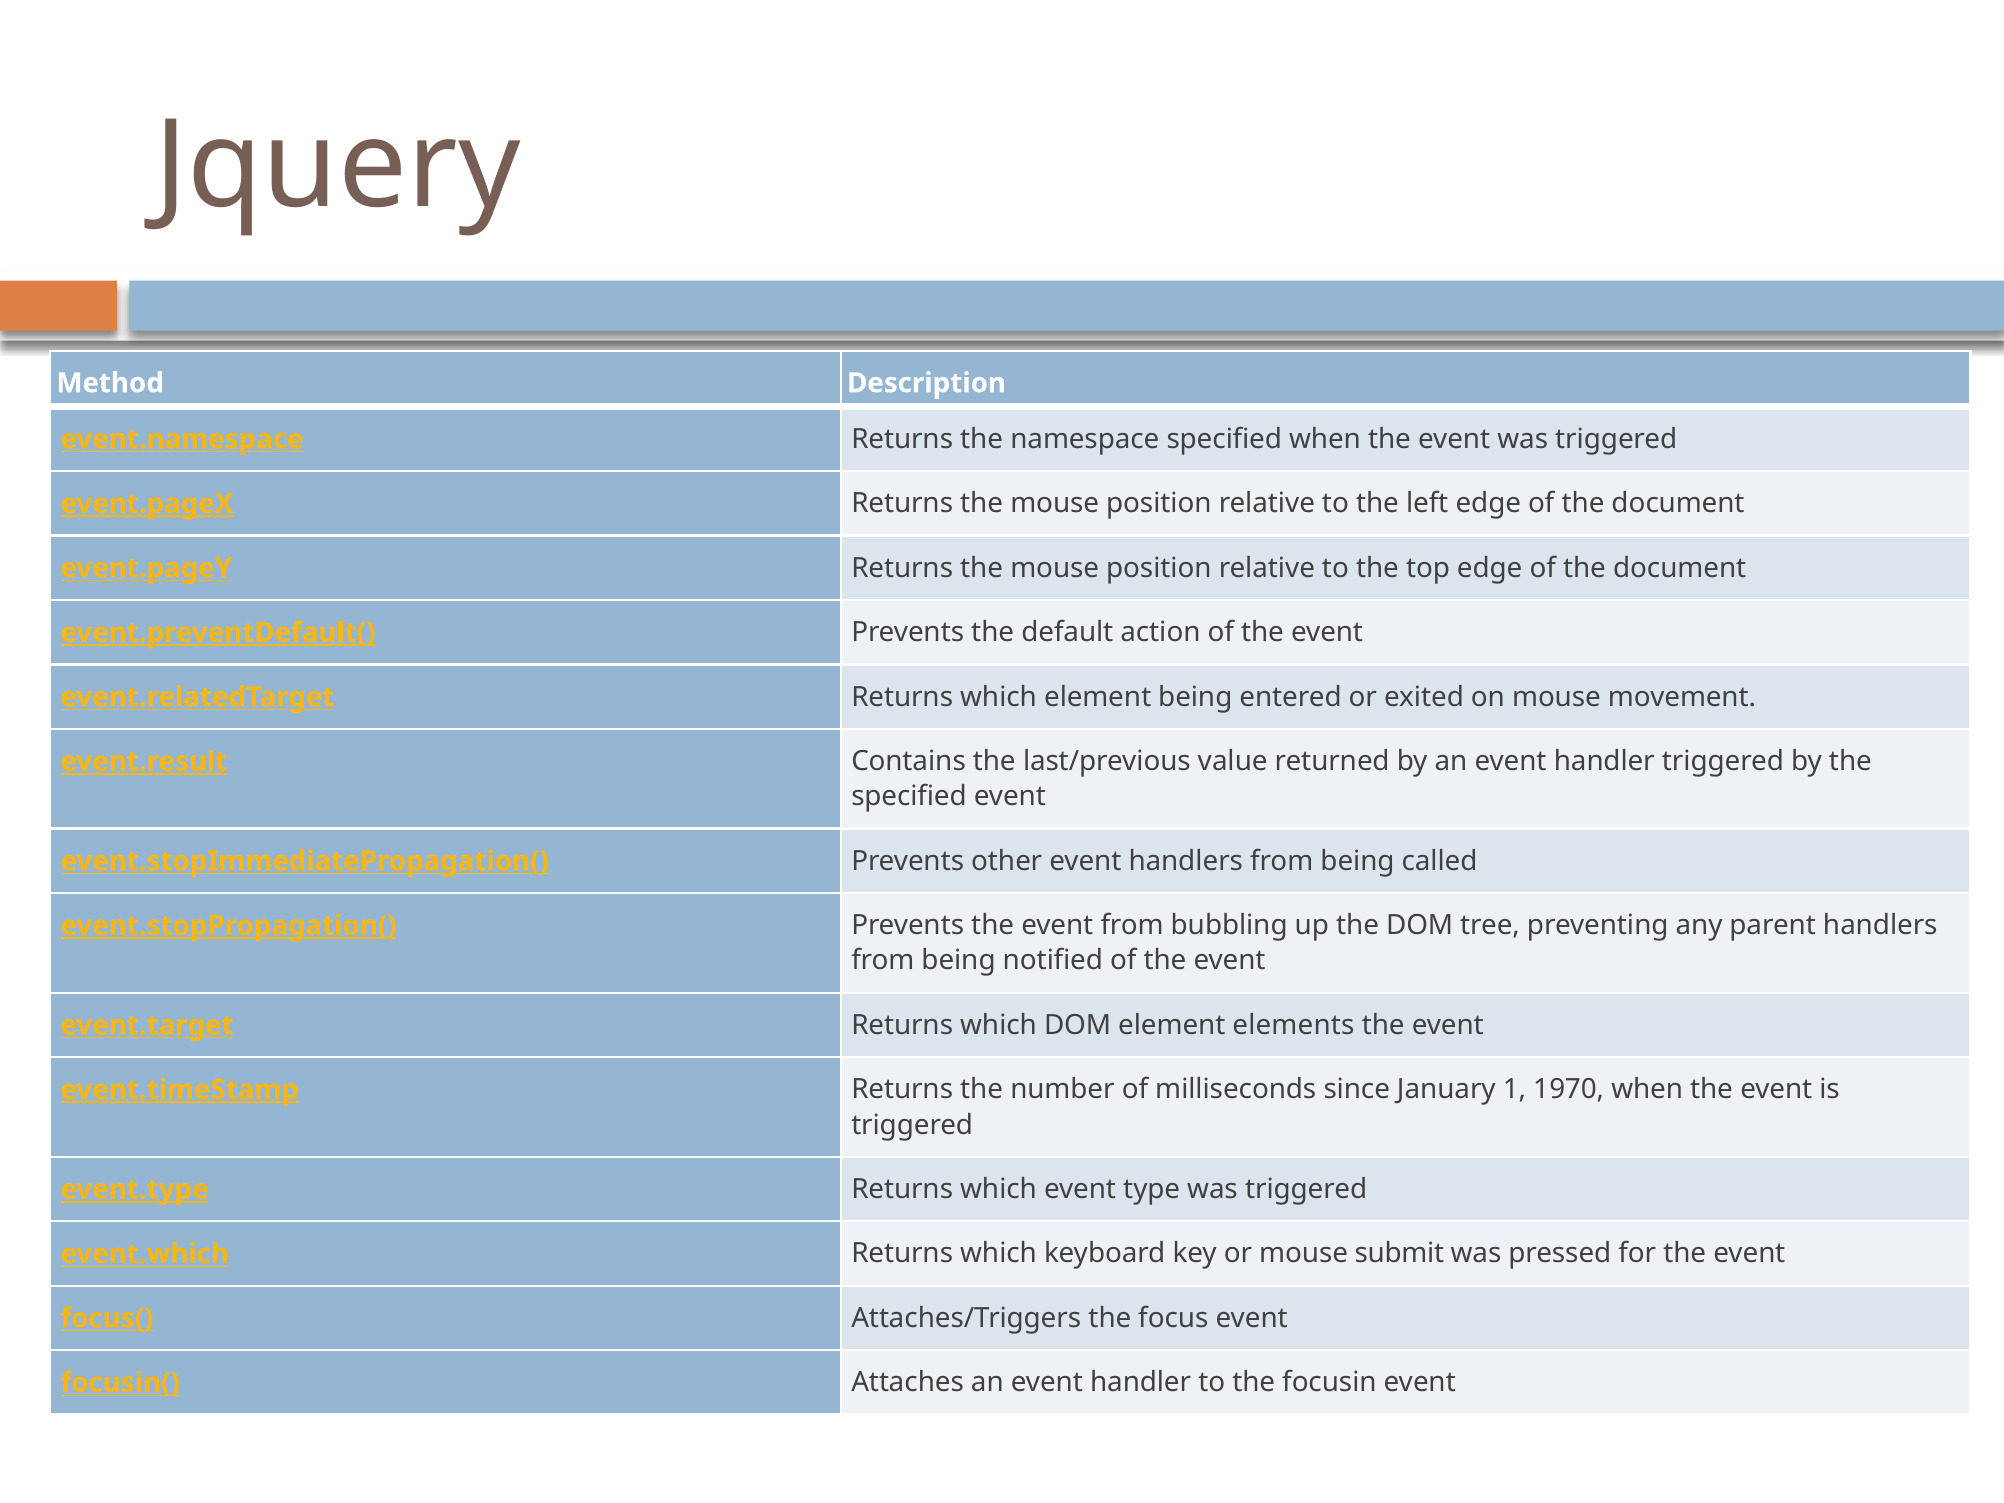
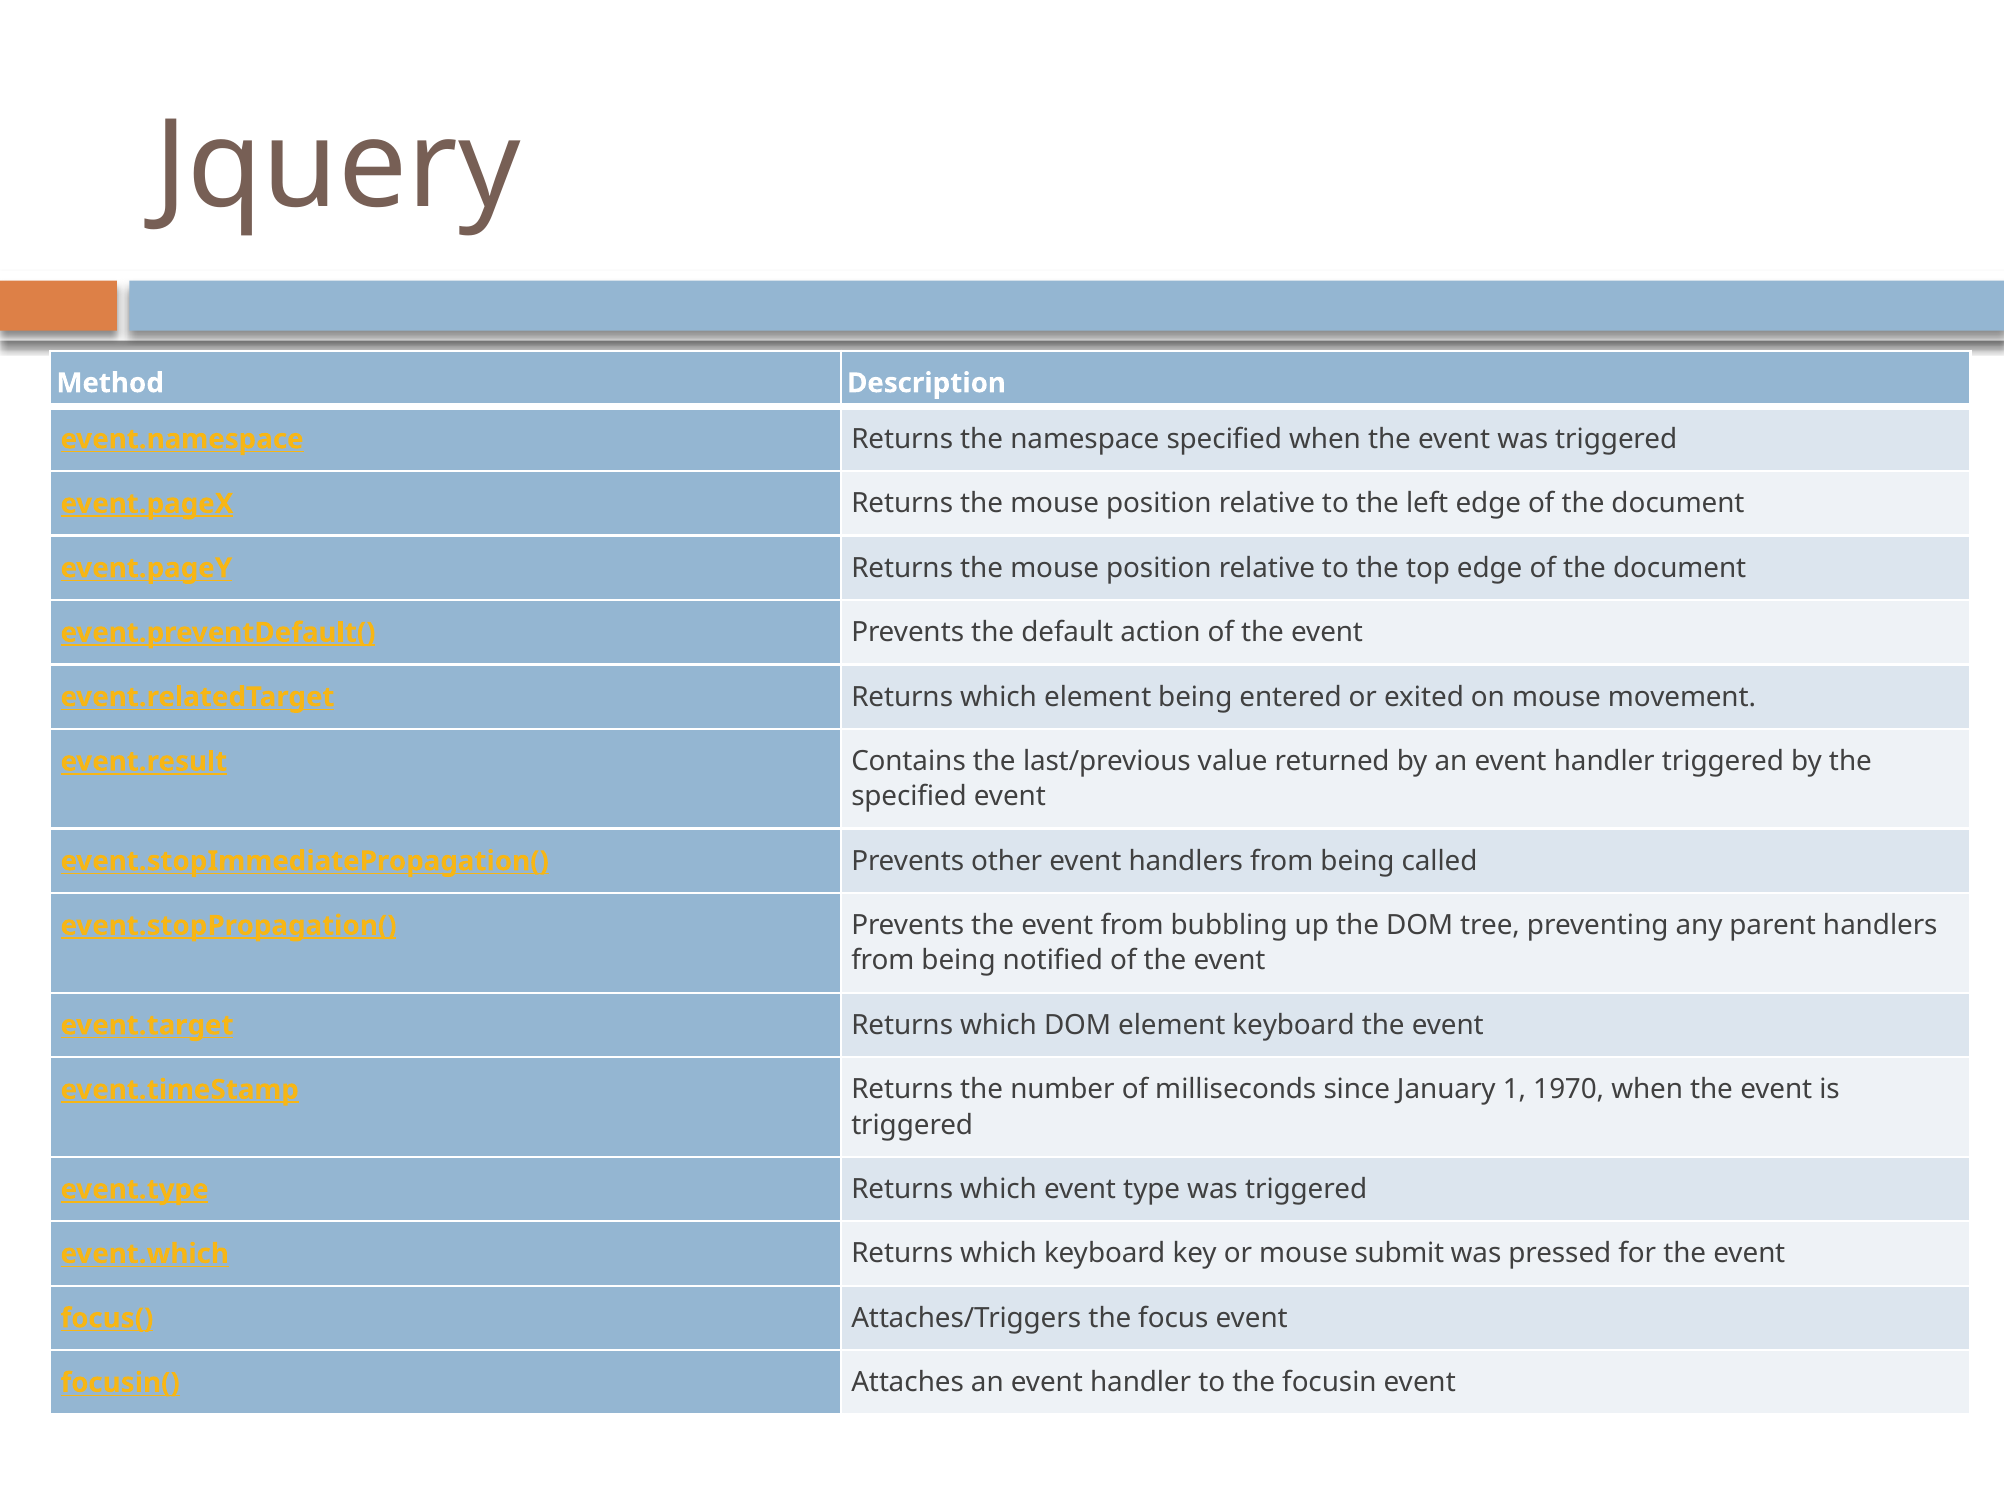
element elements: elements -> keyboard (1294, 1025)
